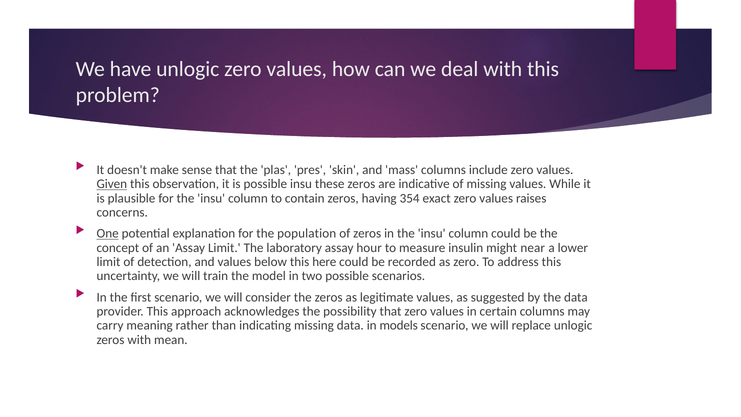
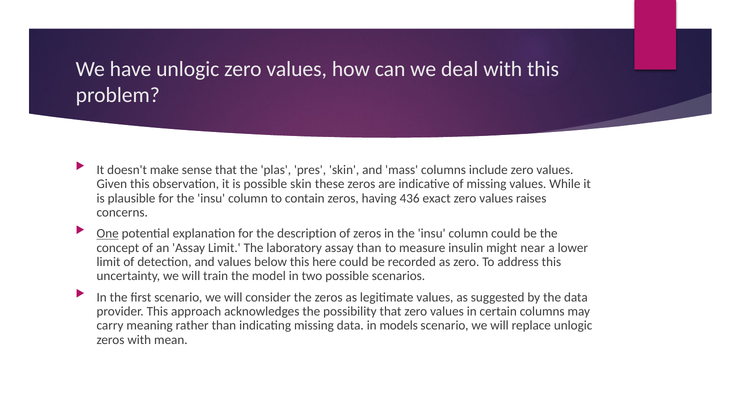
Given underline: present -> none (112, 184)
possible insu: insu -> skin (301, 184)
354: 354 -> 436 (410, 198)
population: population -> description (307, 233)
assay hour: hour -> than (369, 248)
